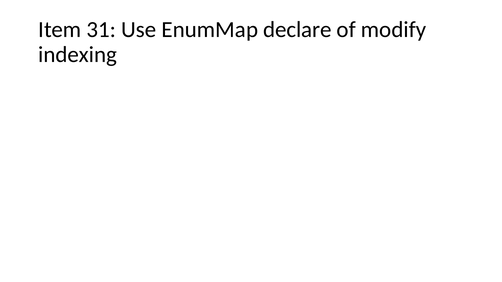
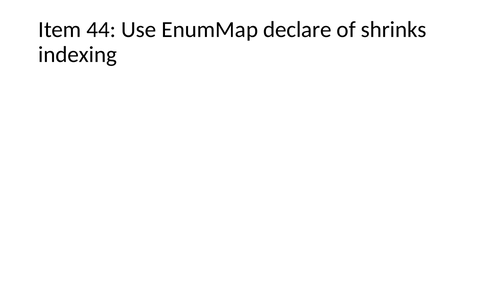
31: 31 -> 44 (101, 30)
modify: modify -> shrinks (394, 30)
